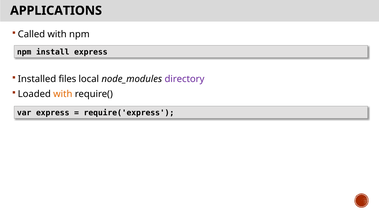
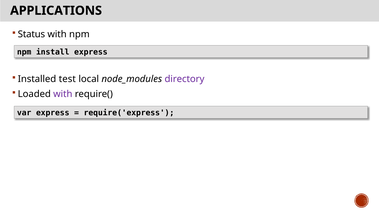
Called: Called -> Status (31, 34)
files: files -> test (67, 79)
with colour: orange -> purple (63, 94)
